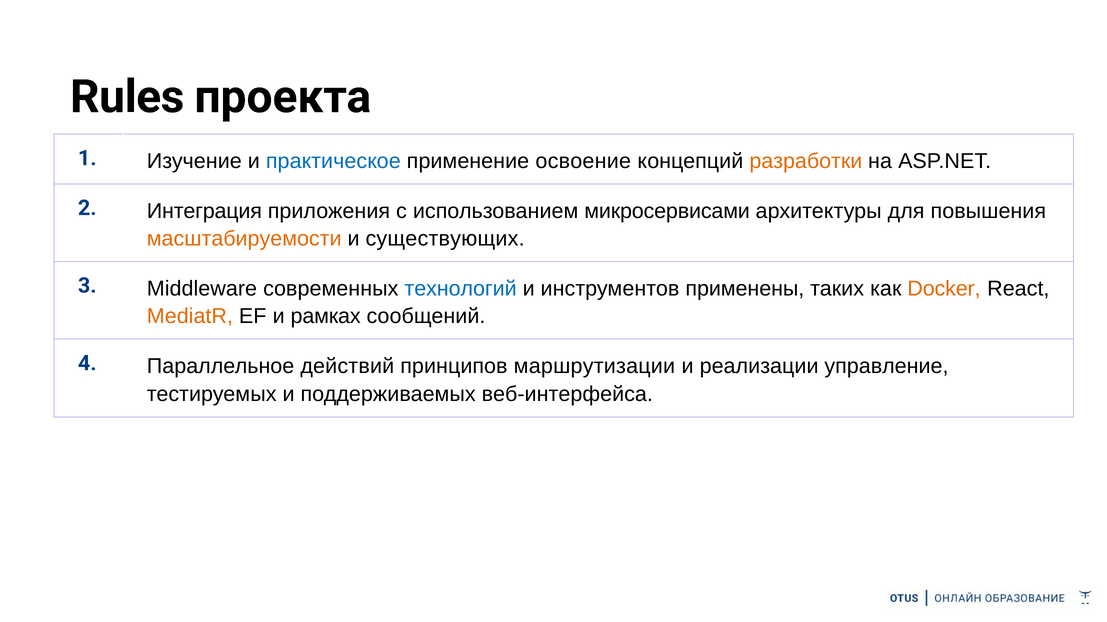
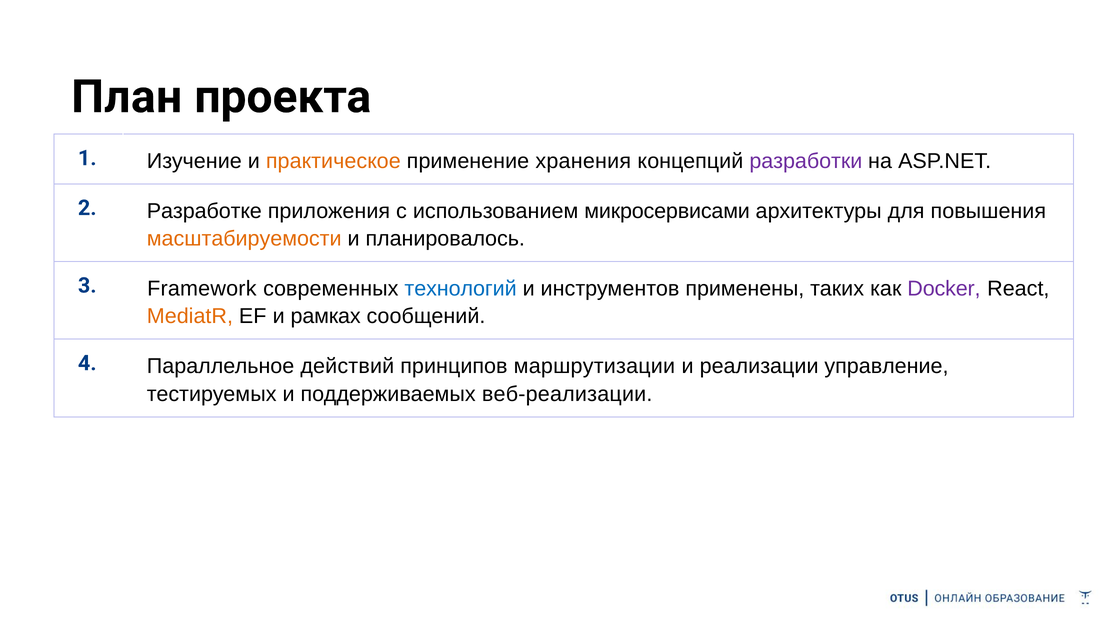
Rules: Rules -> План (127, 97)
практическое colour: blue -> orange (333, 161)
освоение: освоение -> хранения (583, 161)
разработки colour: orange -> purple (806, 161)
Интеграция: Интеграция -> Разработке (204, 211)
существующих: существующих -> планировалось (445, 239)
Middleware: Middleware -> Framework (202, 289)
Docker colour: orange -> purple (944, 289)
веб-интерфейса: веб-интерфейса -> веб-реализации (567, 394)
